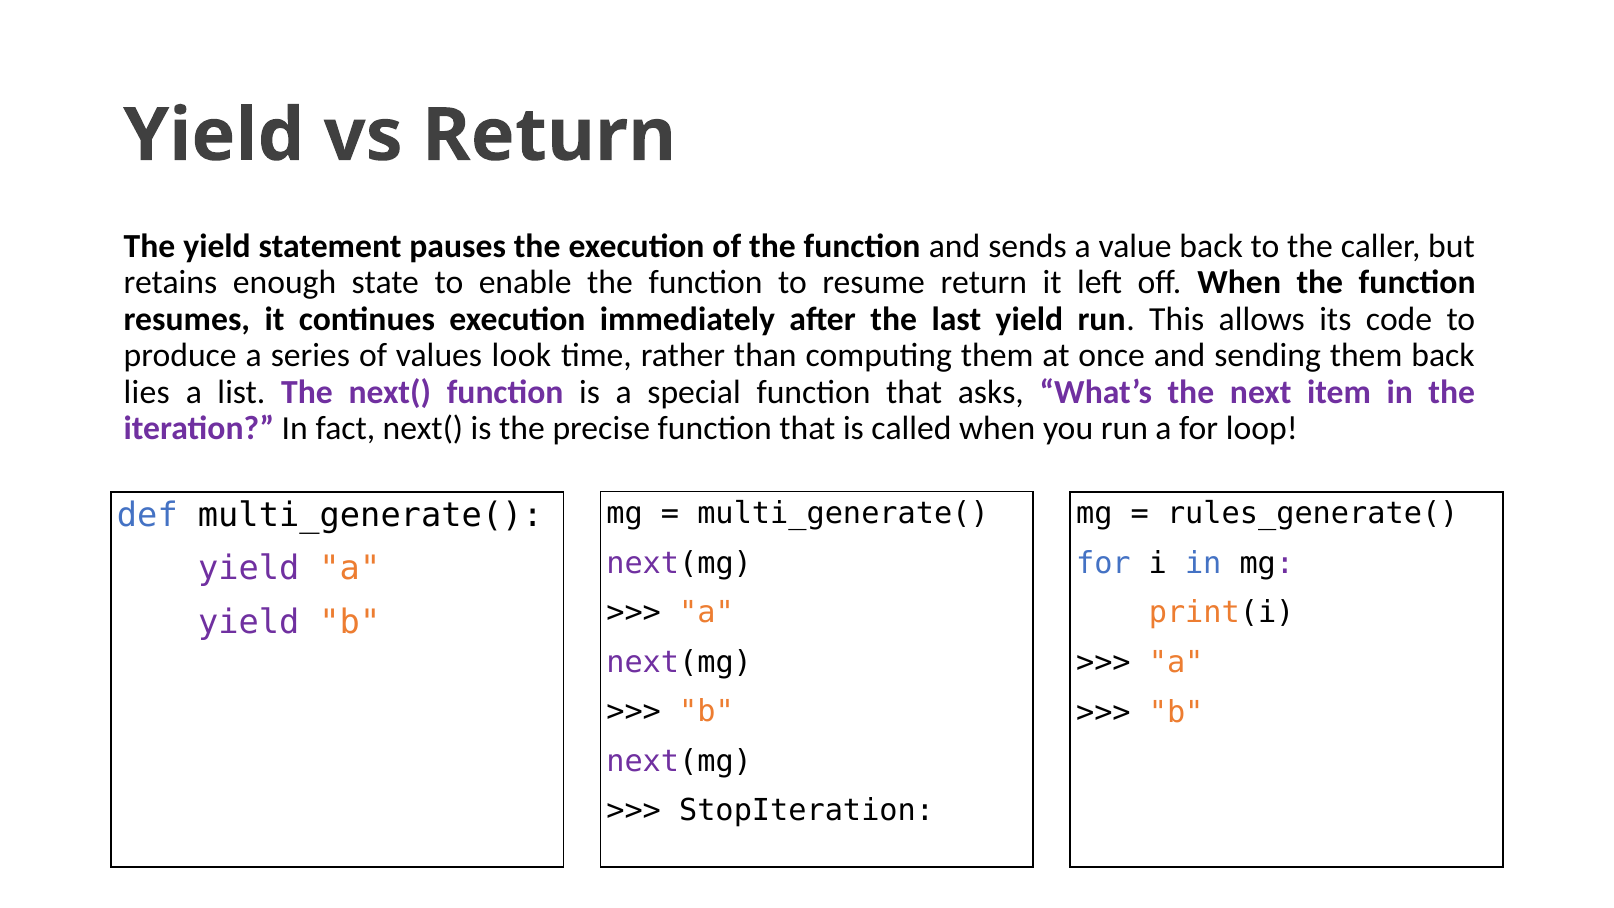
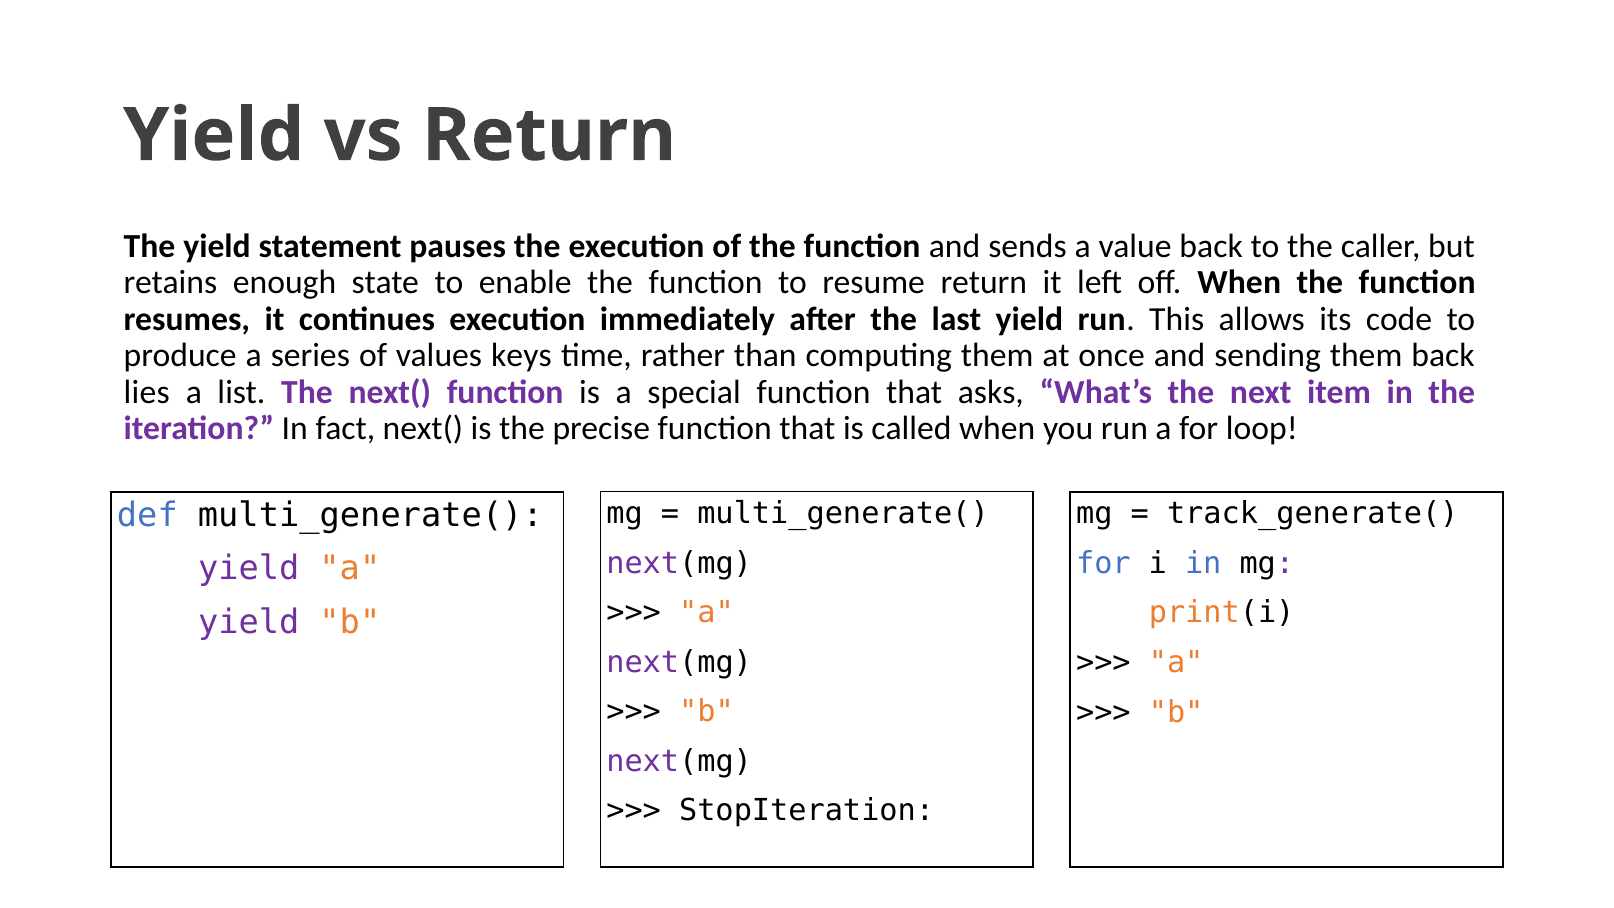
look: look -> keys (521, 356)
rules_generate(: rules_generate( -> track_generate( (1313, 514)
